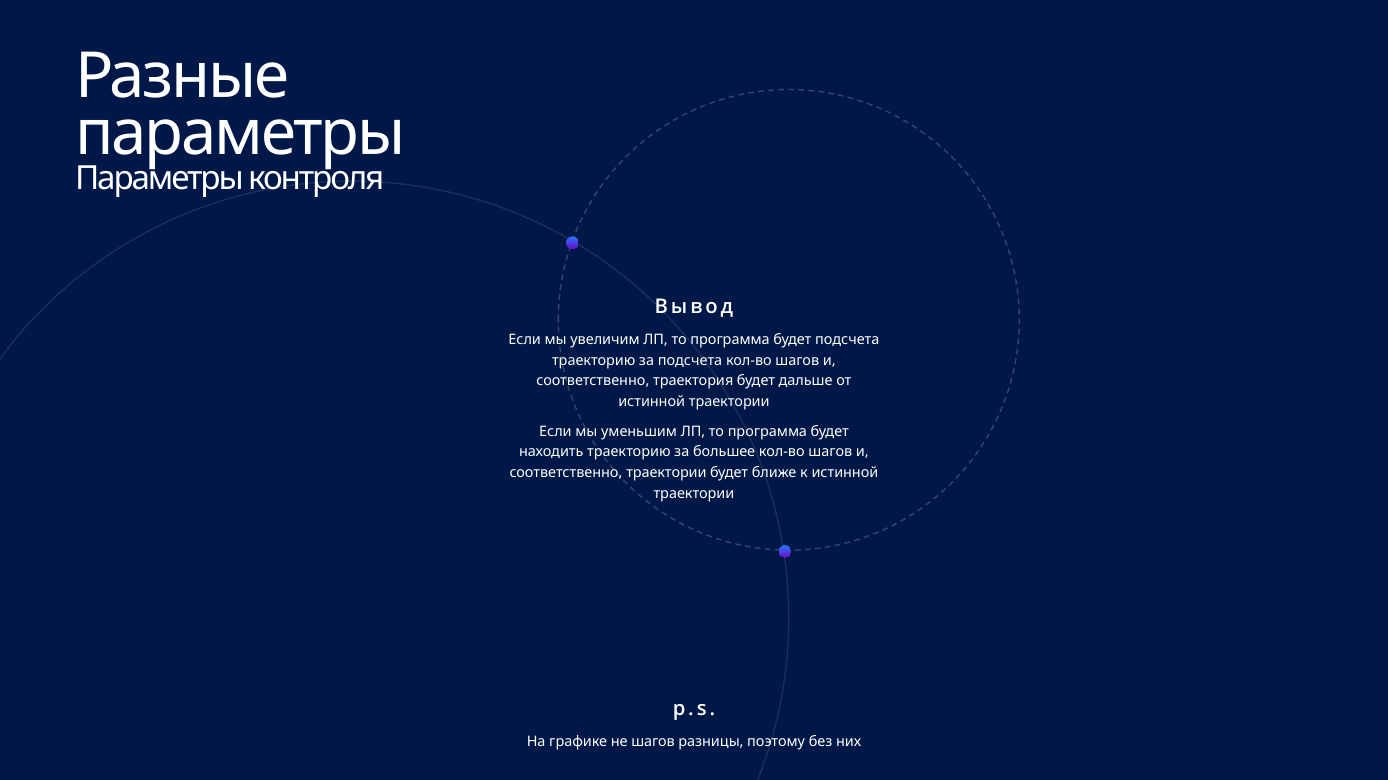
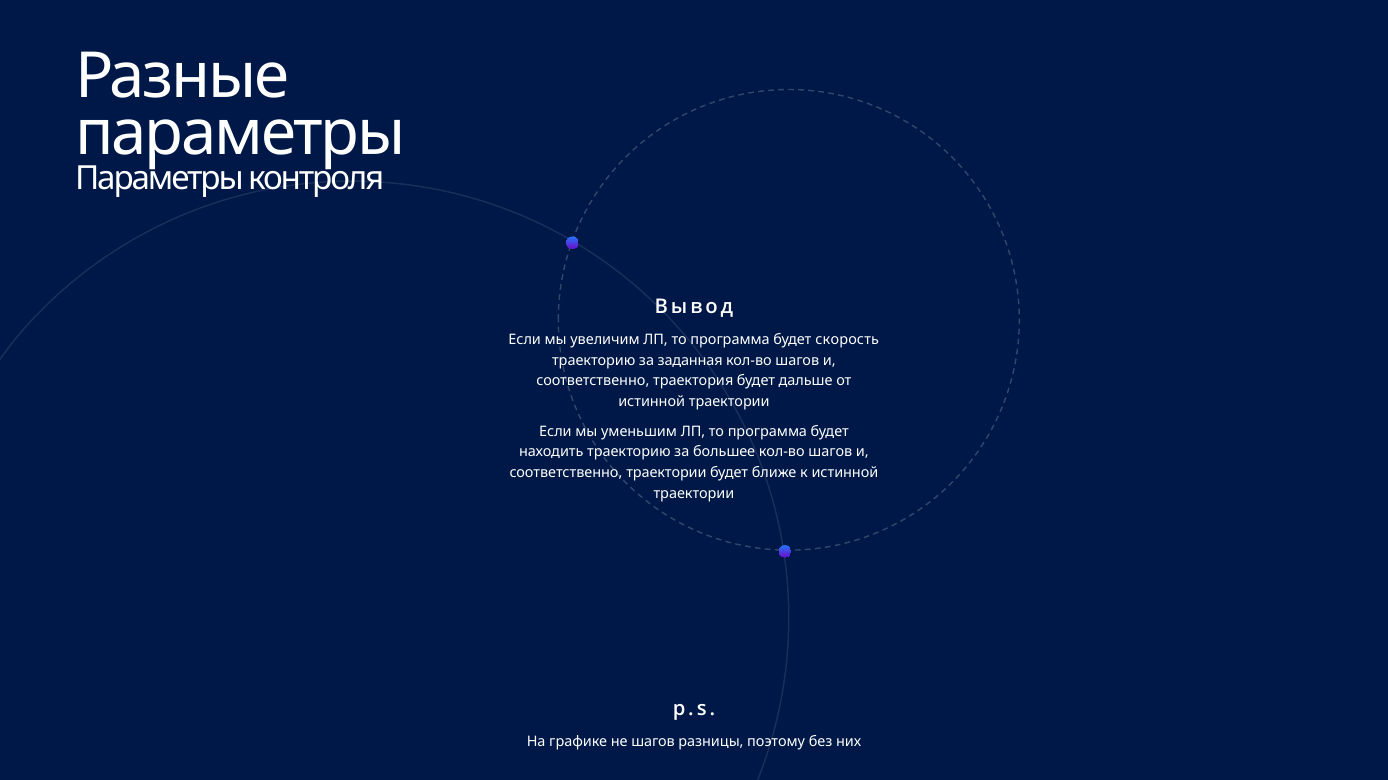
будет подсчета: подсчета -> скорость (847, 340)
за подсчета: подсчета -> заданная (690, 361)
